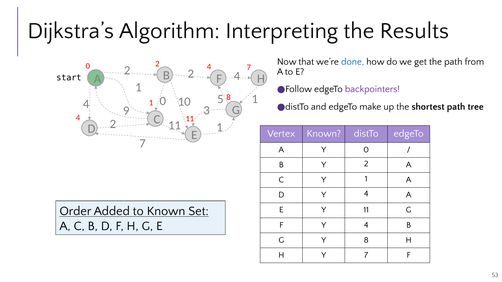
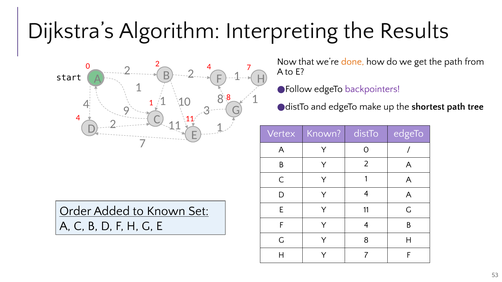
done colour: blue -> orange (353, 62)
2 2 4: 4 -> 1 (237, 76)
10 5: 5 -> 8 (220, 99)
4 0: 0 -> 1 (163, 101)
